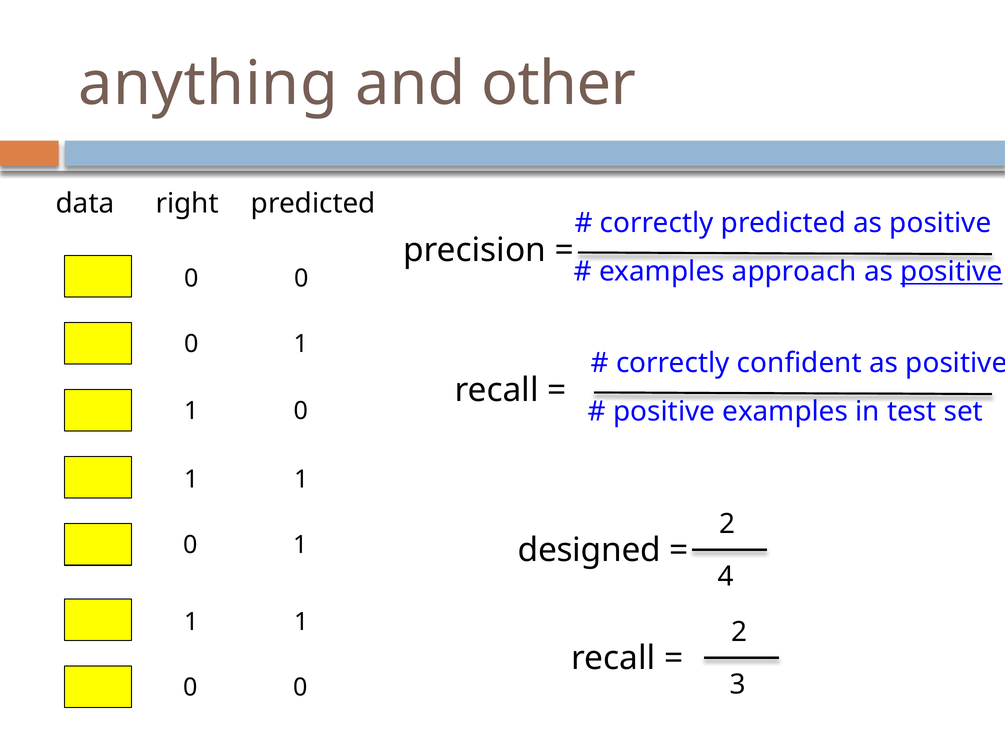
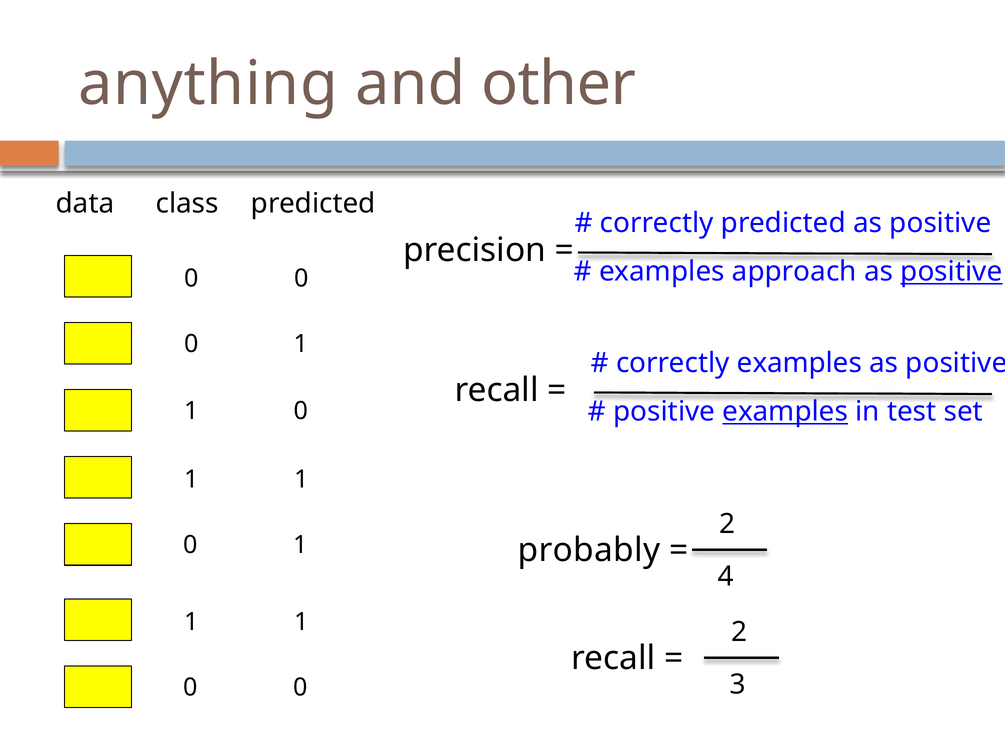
right: right -> class (187, 204)
correctly confident: confident -> examples (799, 363)
examples underline: none -> present (785, 411)
designed: designed -> probably (589, 550)
